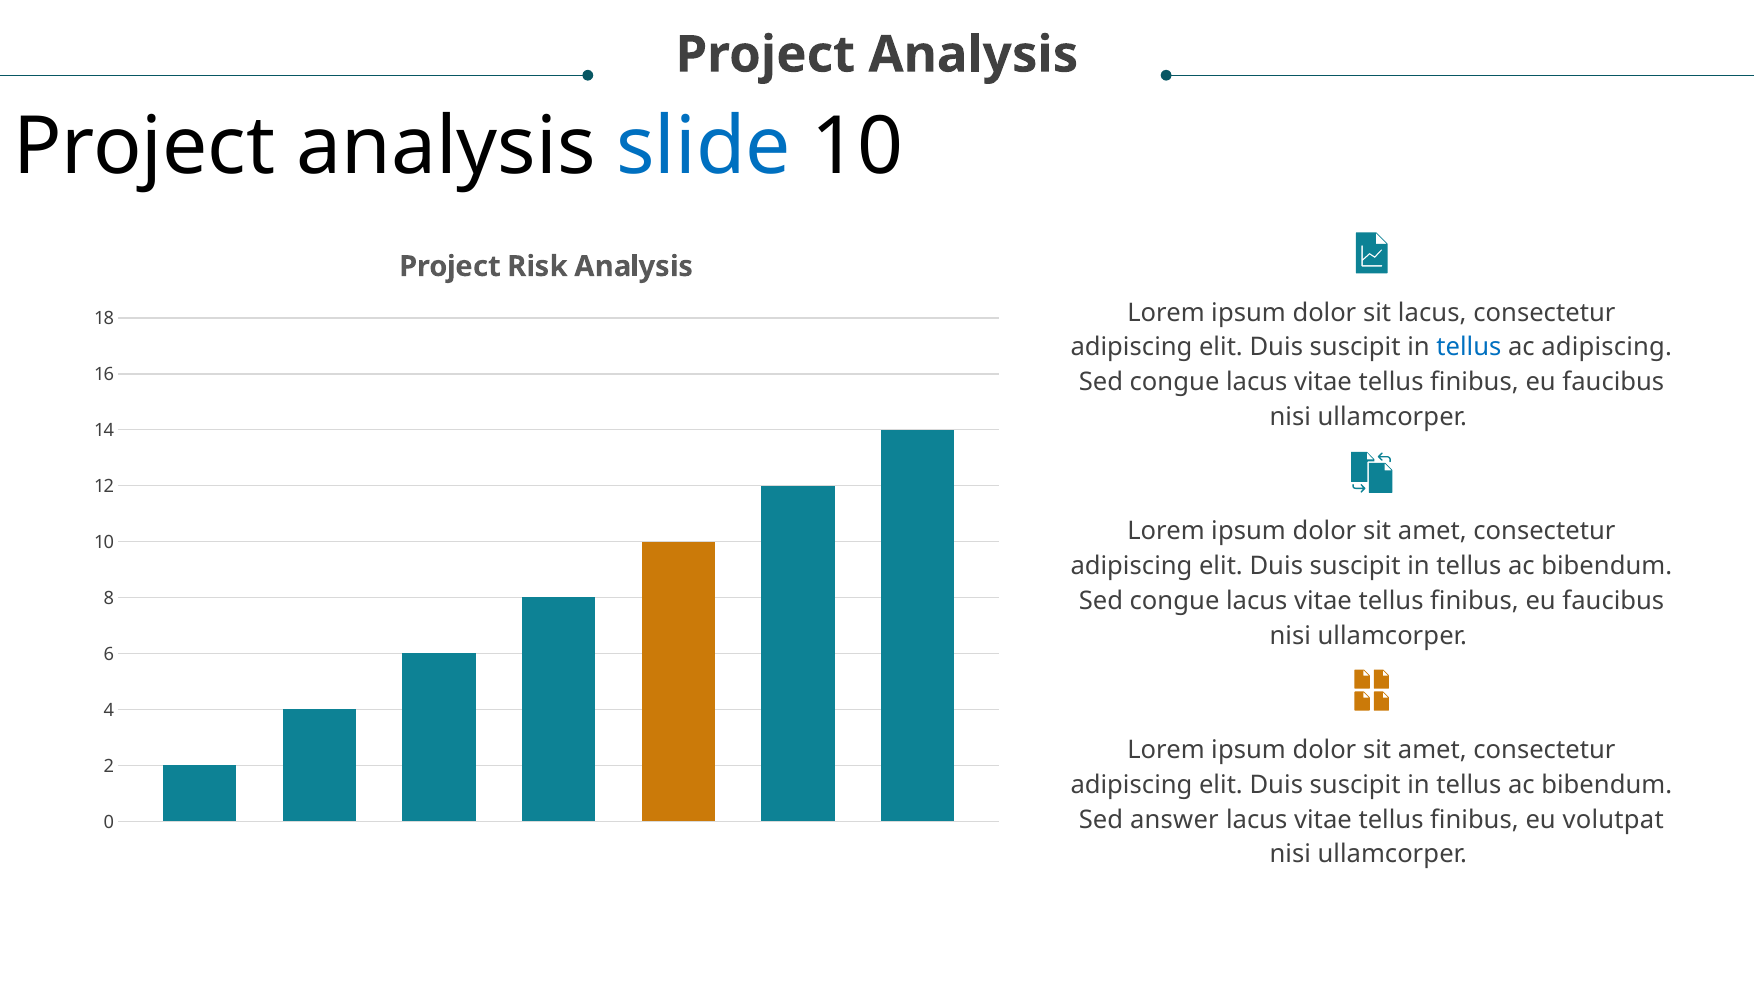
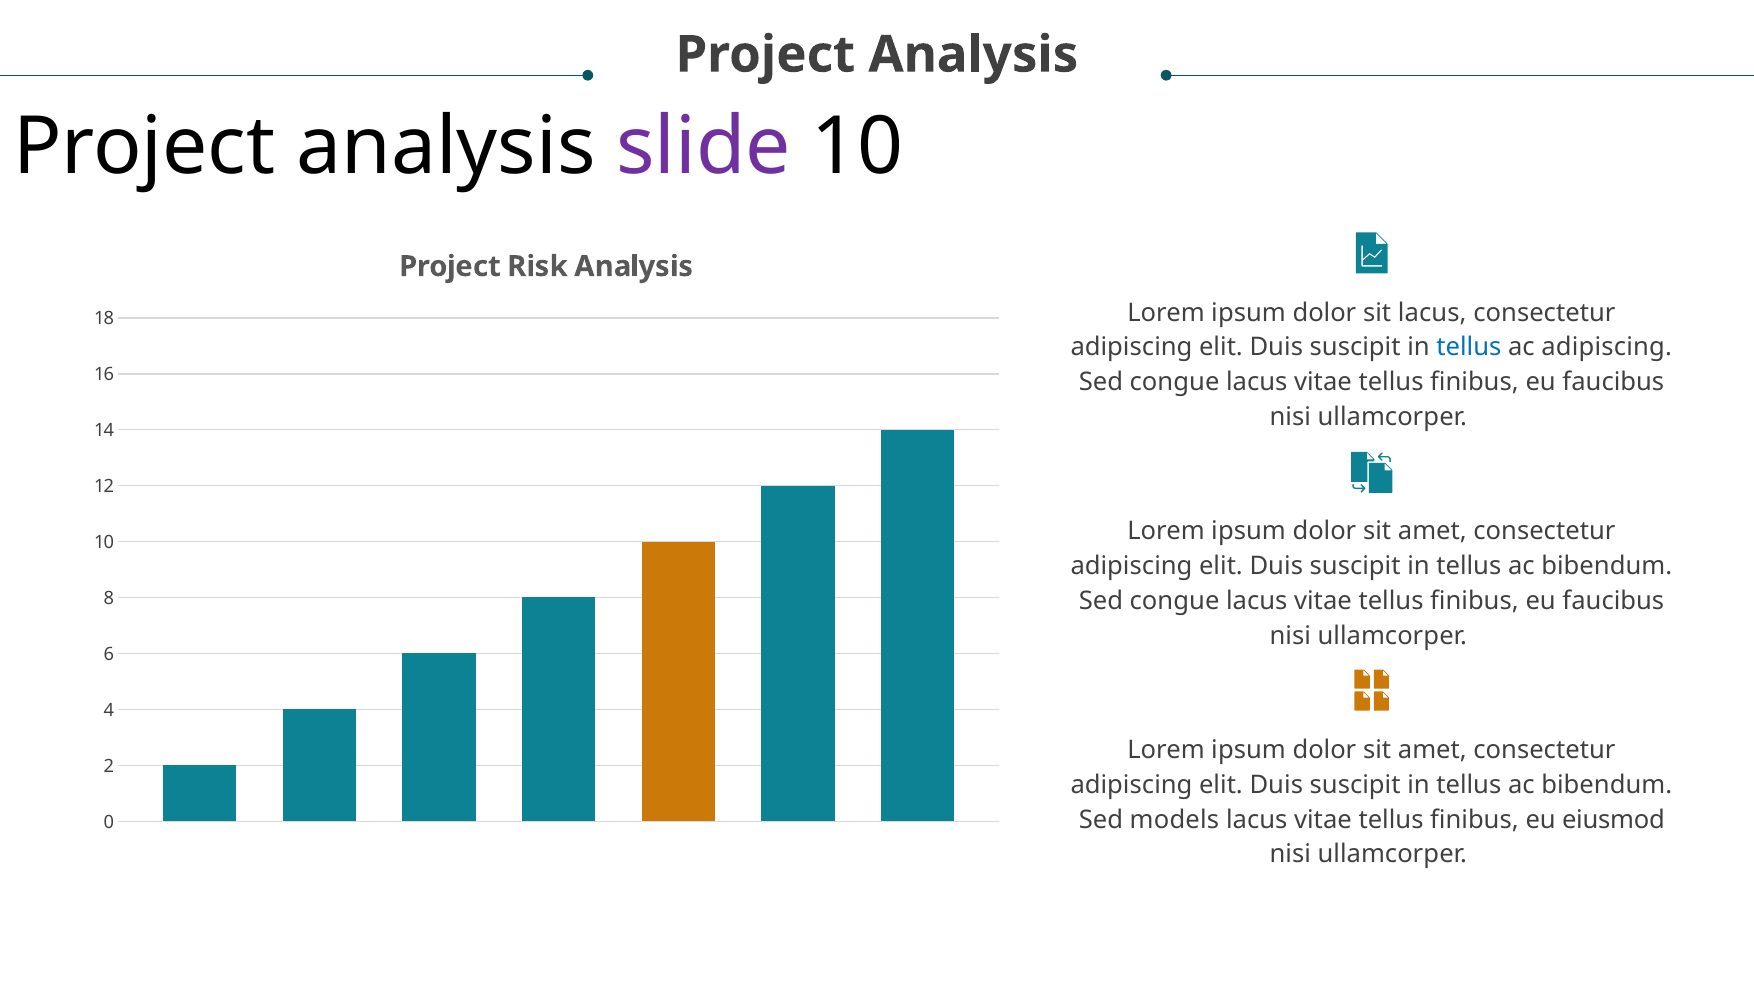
slide colour: blue -> purple (704, 147)
answer: answer -> models (1174, 819)
volutpat: volutpat -> eiusmod (1613, 819)
